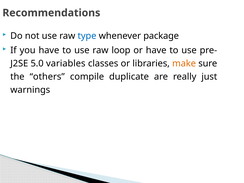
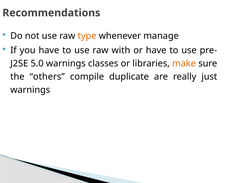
type colour: blue -> orange (87, 36)
package: package -> manage (161, 36)
loop: loop -> with (121, 50)
5.0 variables: variables -> warnings (66, 64)
